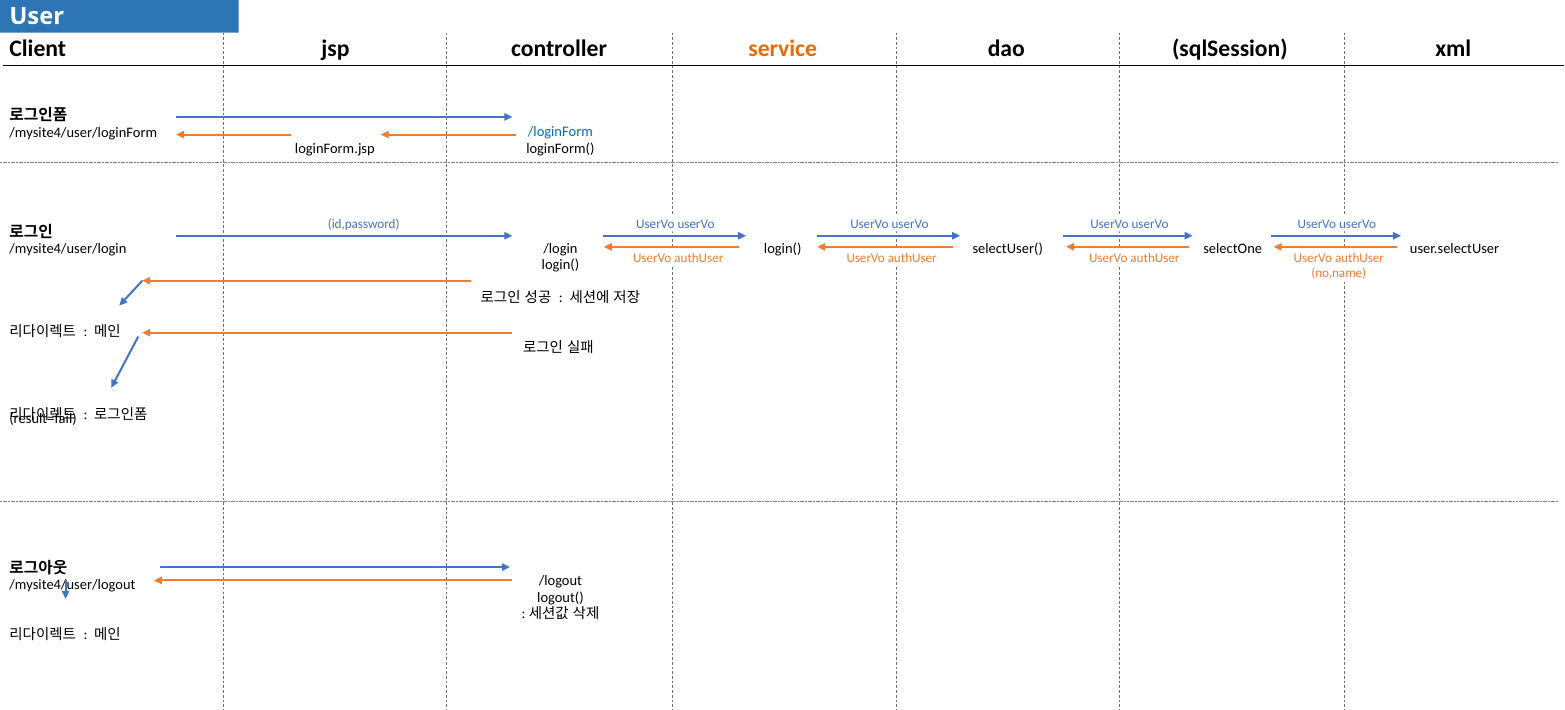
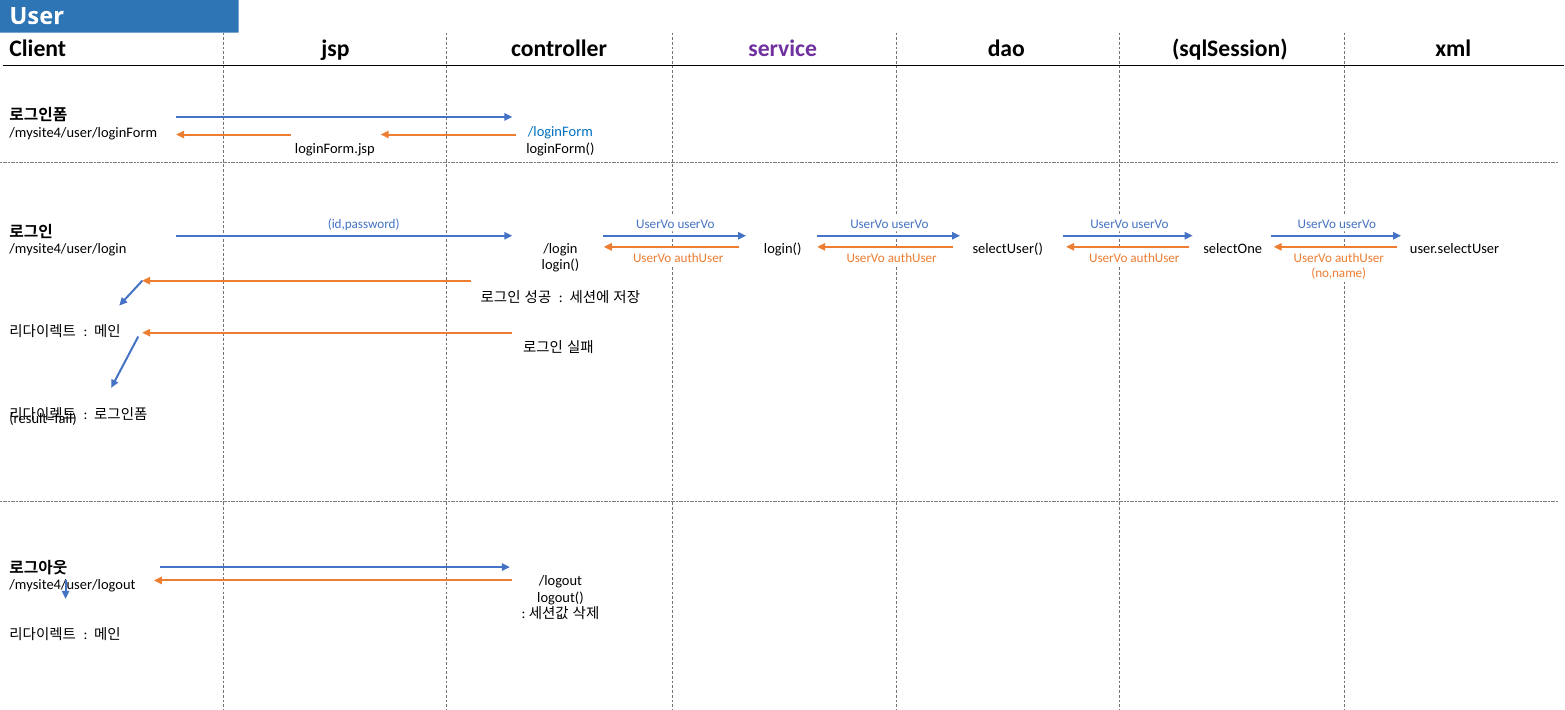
service colour: orange -> purple (783, 49)
